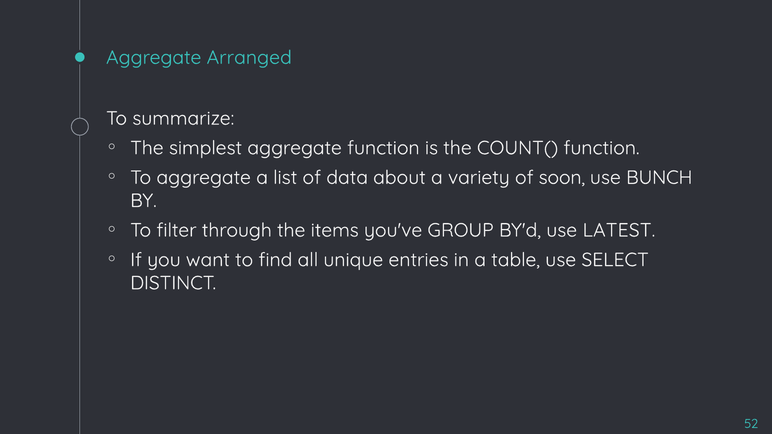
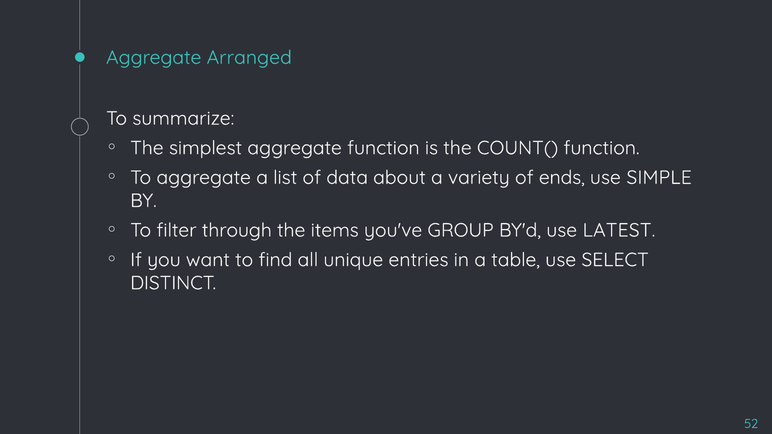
soon: soon -> ends (562, 178)
BUNCH: BUNCH -> SIMPLE (659, 178)
